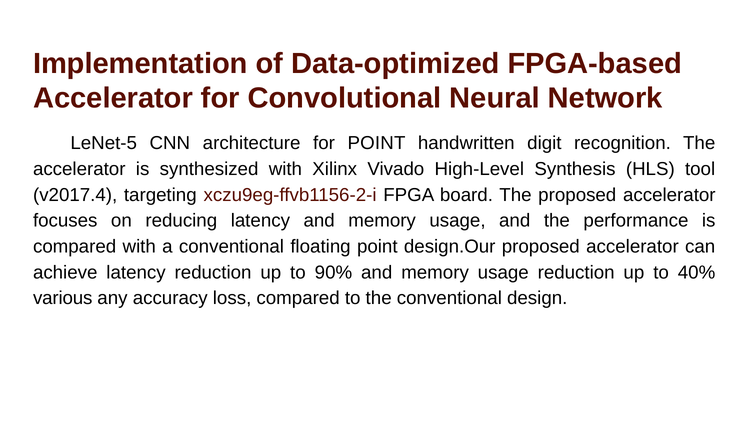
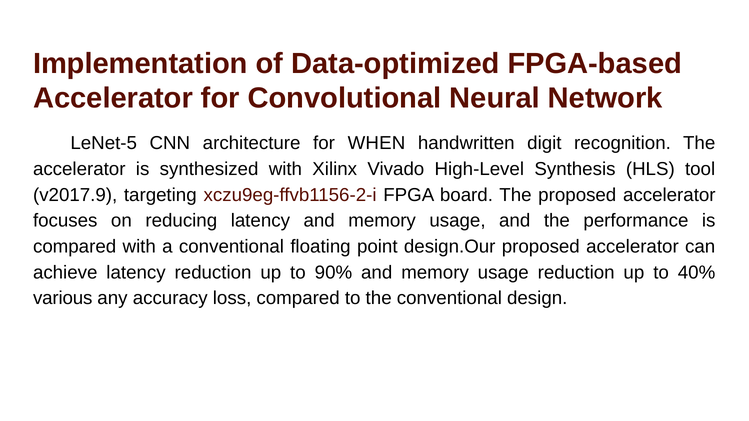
for POINT: POINT -> WHEN (377, 143)
v2017.4: v2017.4 -> v2017.9 (75, 195)
